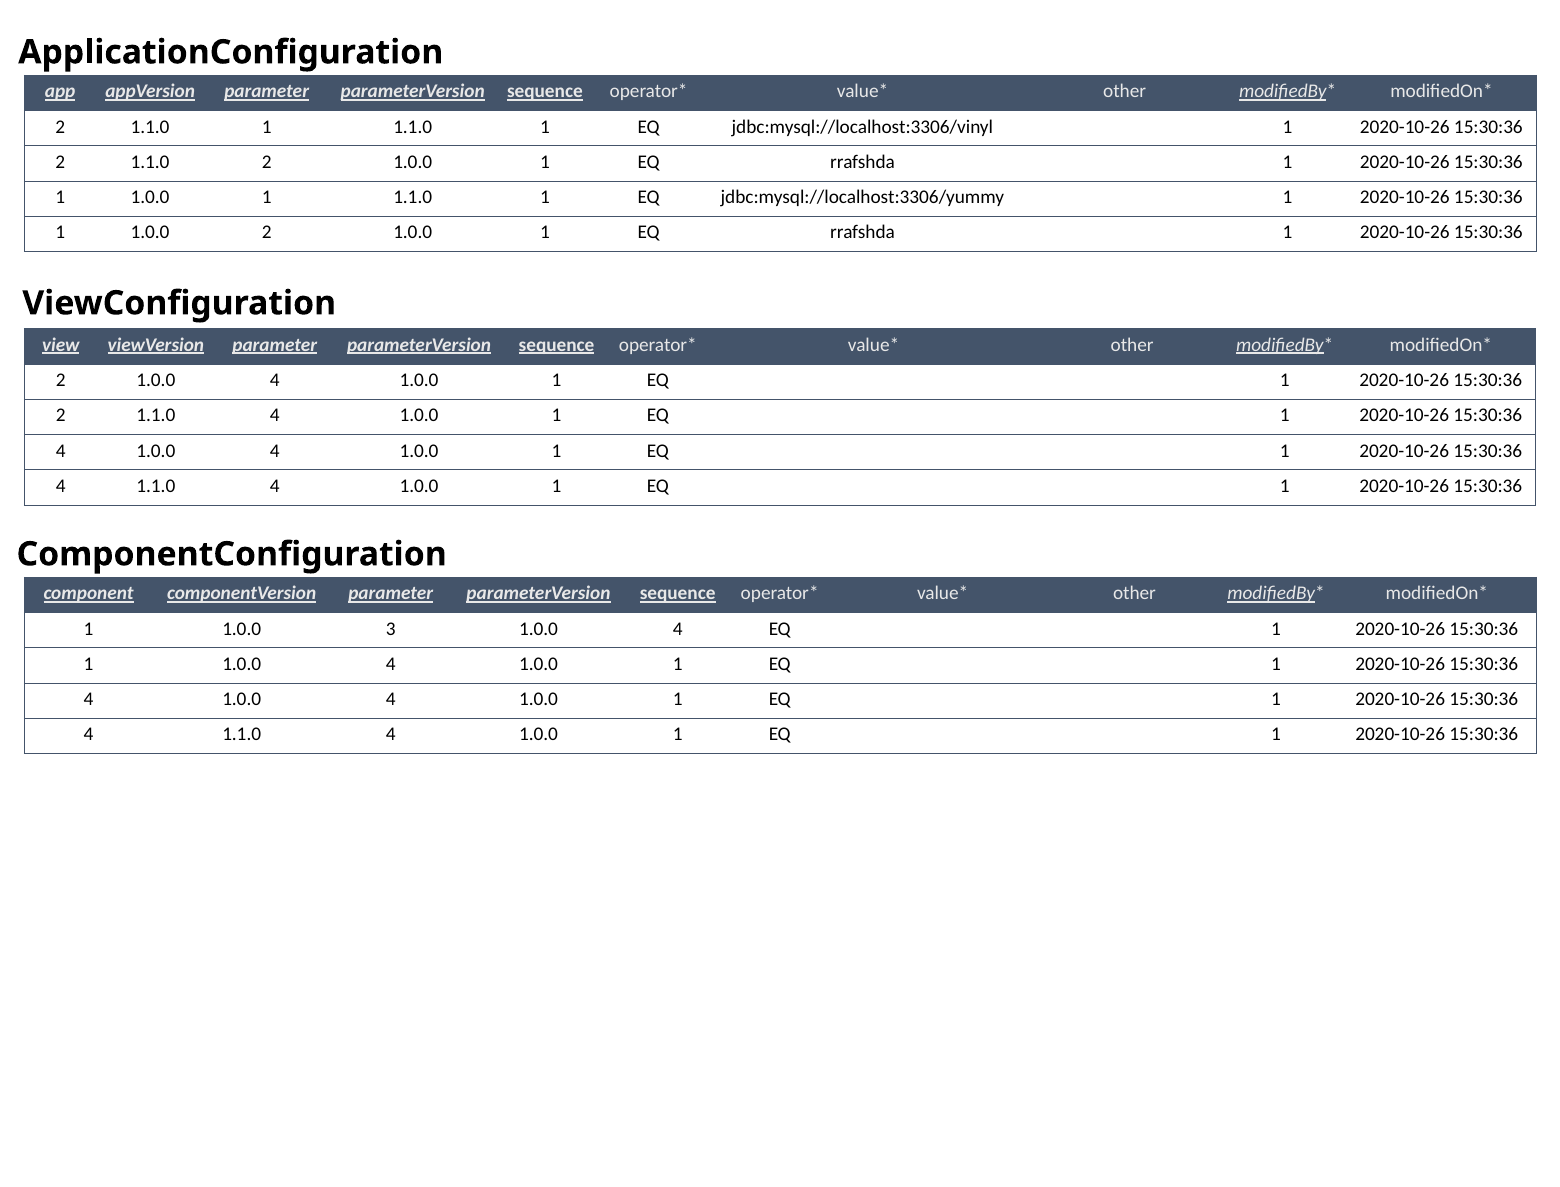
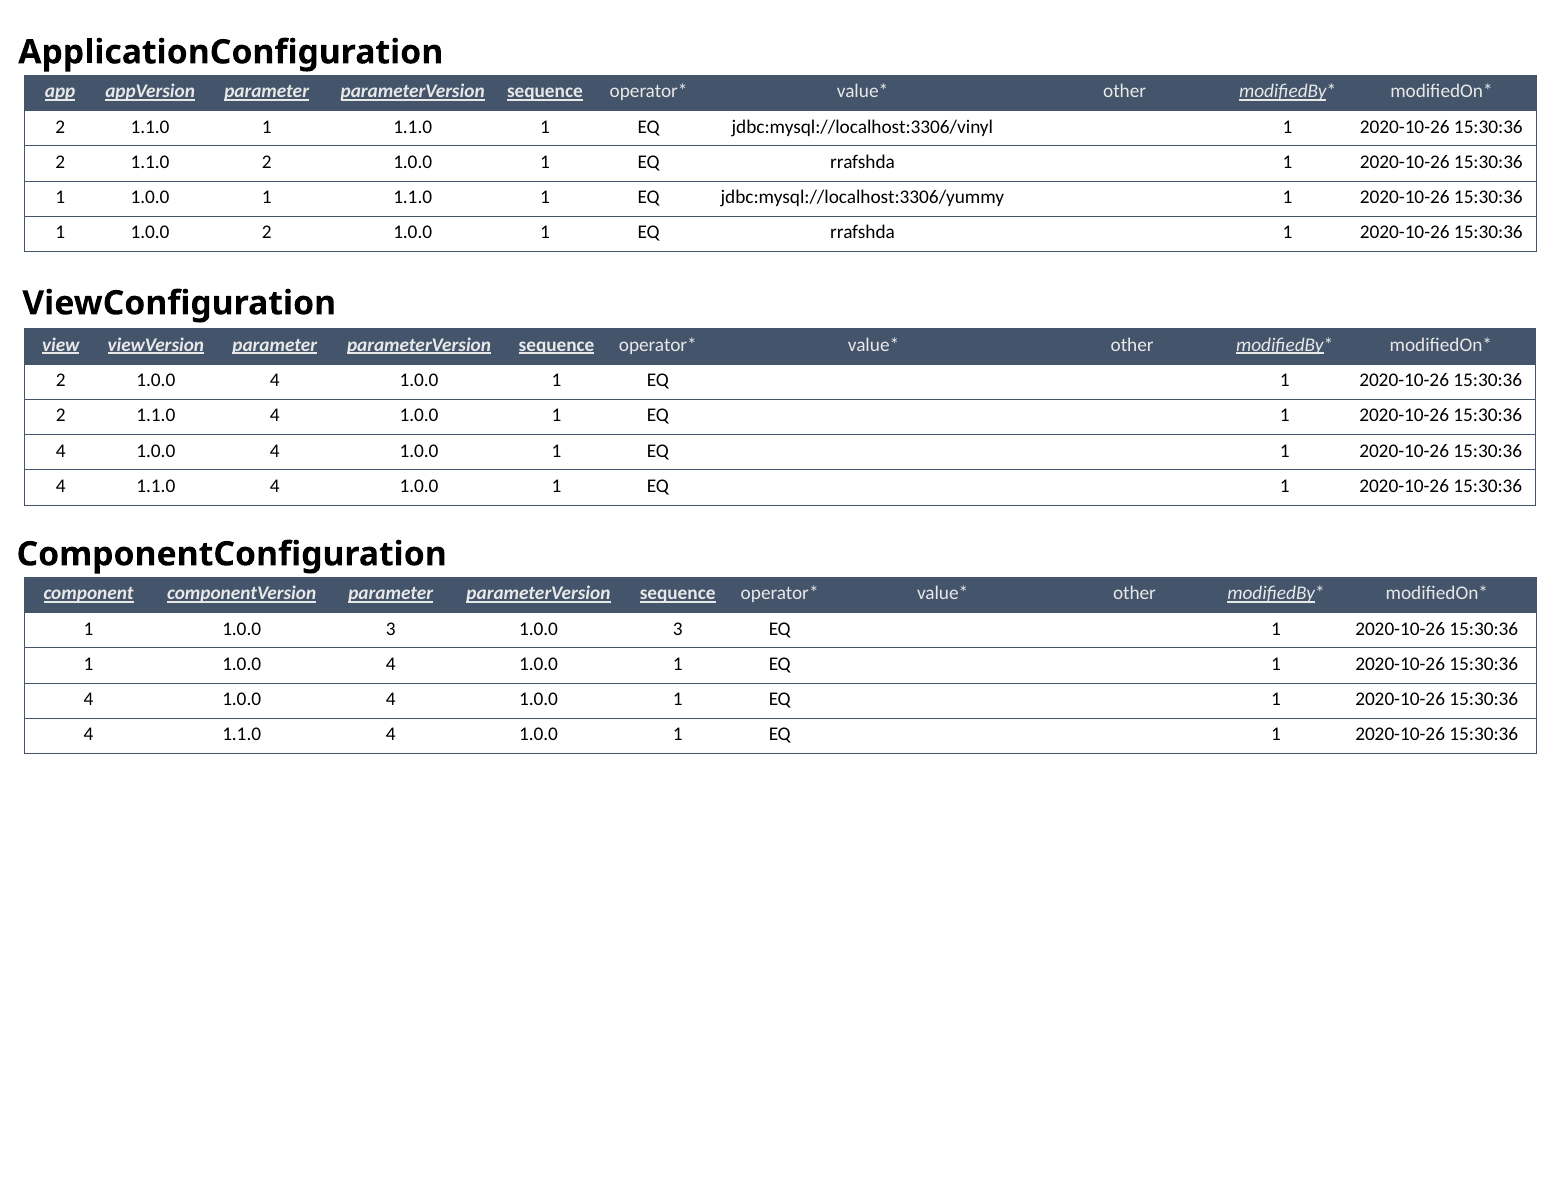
3 1.0.0 4: 4 -> 3 (678, 629)
